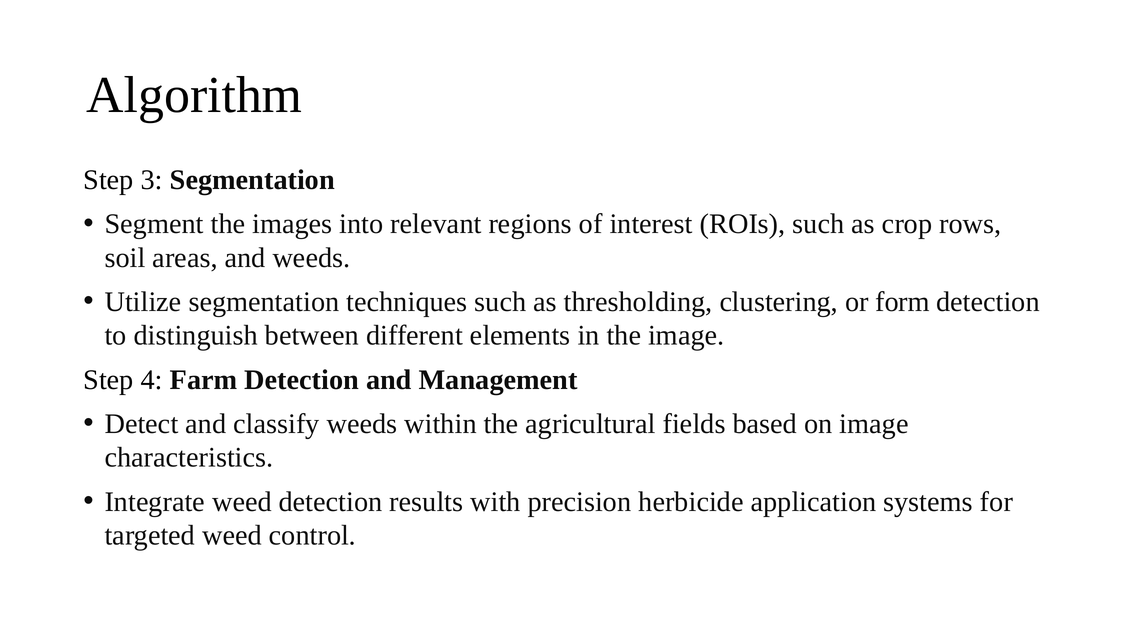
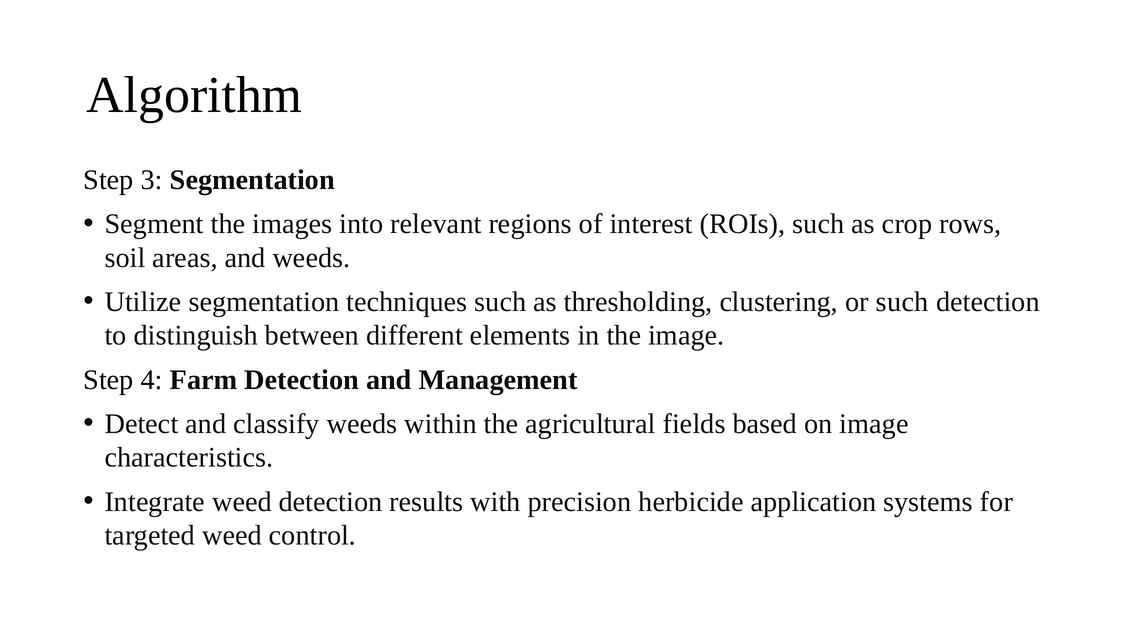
or form: form -> such (902, 302)
